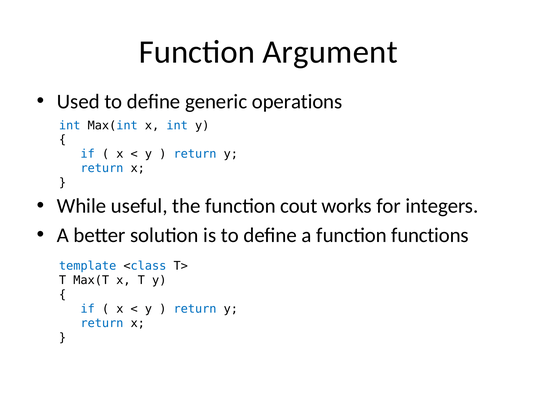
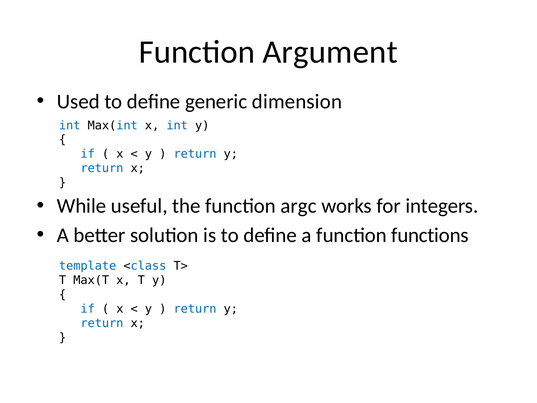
operations: operations -> dimension (297, 101)
cout: cout -> argc (299, 206)
